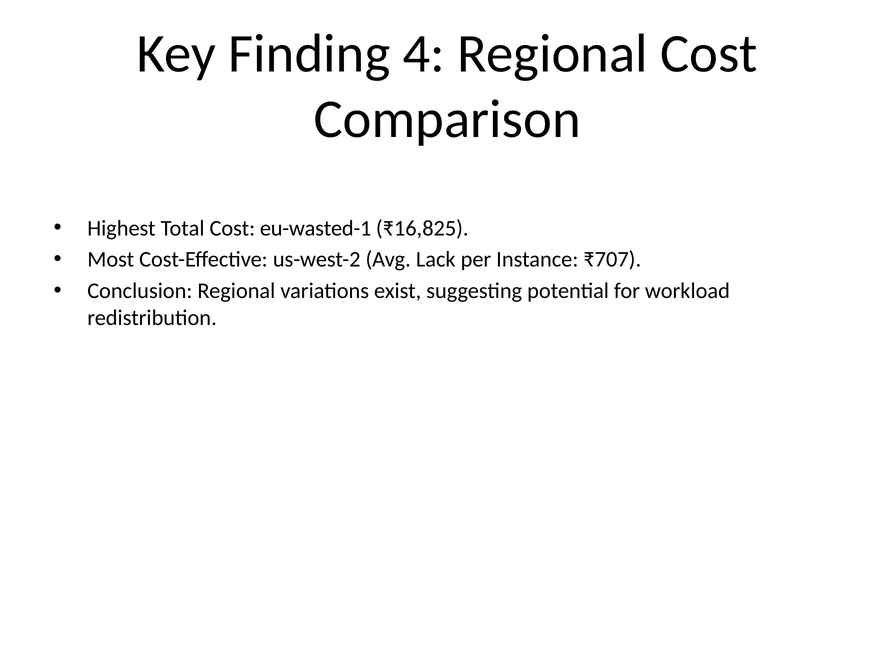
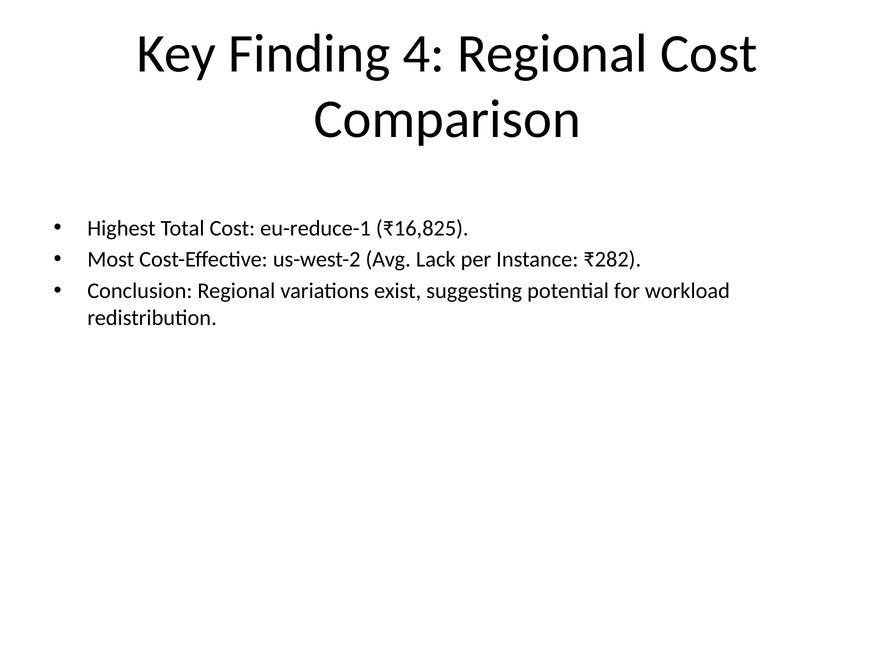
eu-wasted-1: eu-wasted-1 -> eu-reduce-1 (316, 228)
₹707: ₹707 -> ₹282 (612, 260)
